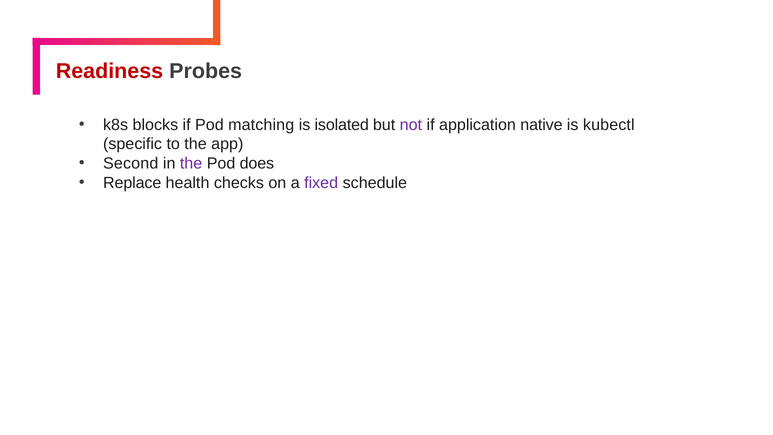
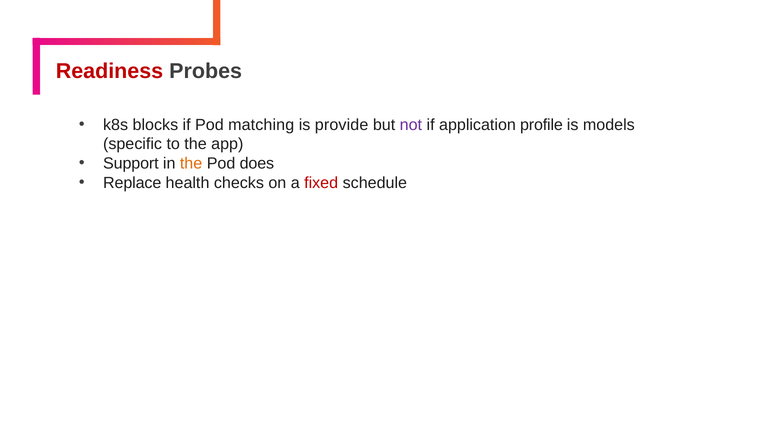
isolated: isolated -> provide (342, 125)
native: native -> profile (541, 125)
kubectl: kubectl -> models (609, 125)
Second: Second -> Support (131, 163)
the colour: purple -> orange (191, 163)
fixed colour: purple -> red (321, 183)
